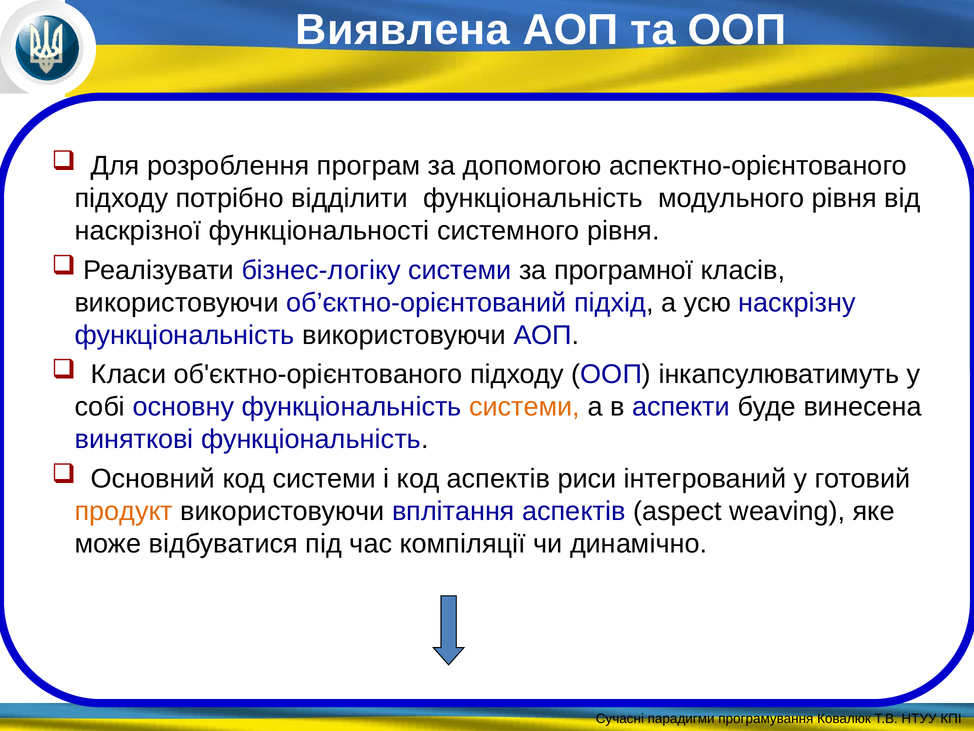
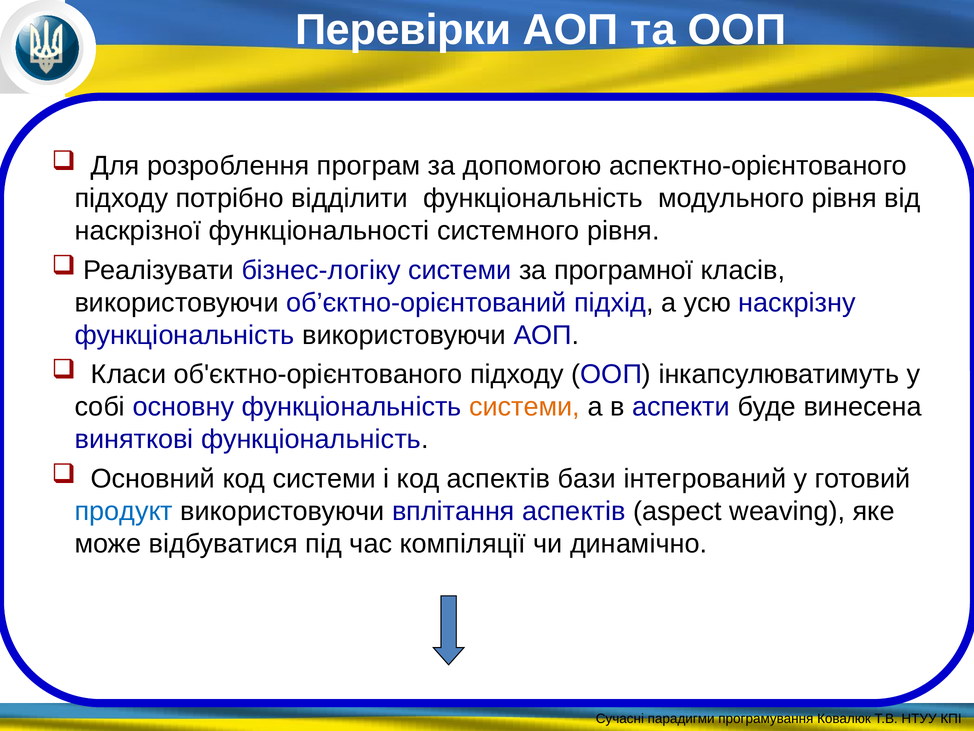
Виявлена: Виявлена -> Перевірки (403, 30)
риси: риси -> бази (587, 478)
продукт colour: orange -> blue (124, 511)
